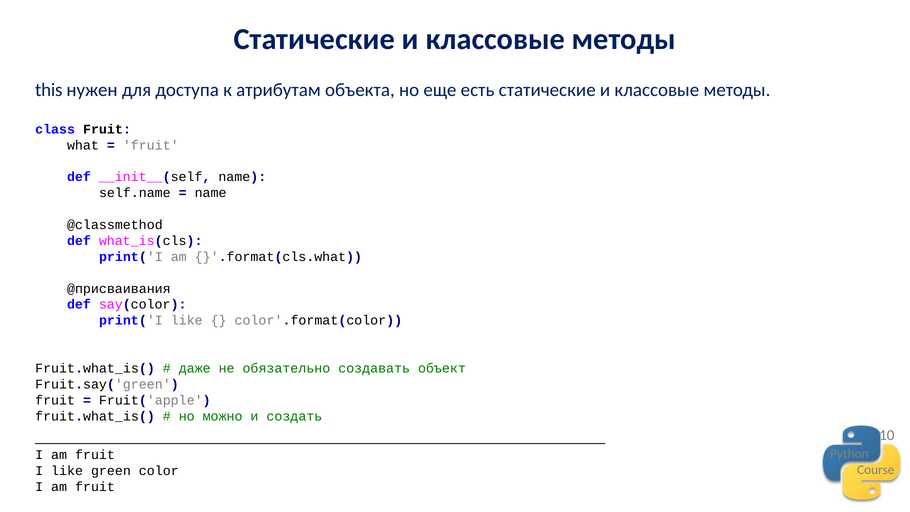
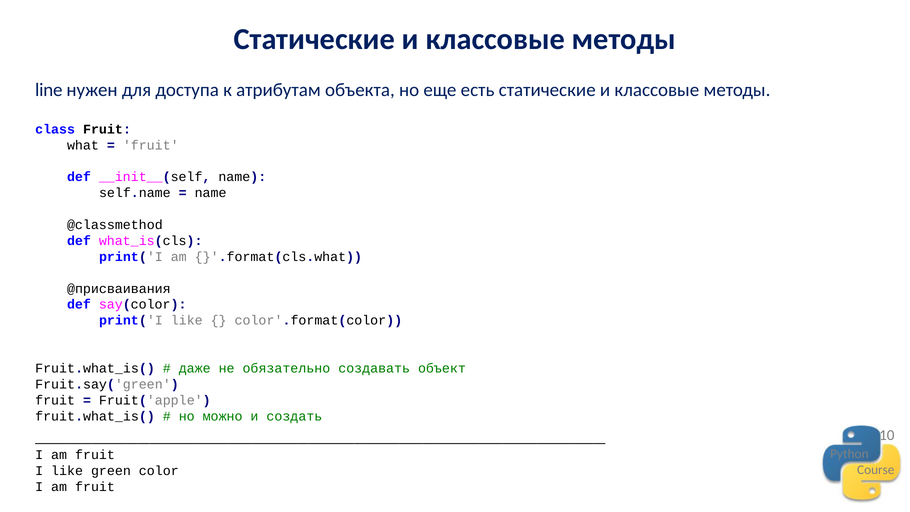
this: this -> line (49, 90)
